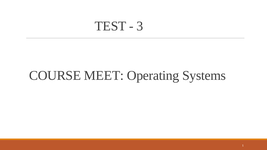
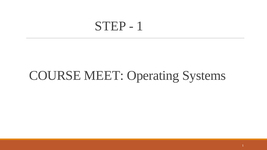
TEST: TEST -> STEP (110, 26)
3: 3 -> 1 (140, 26)
